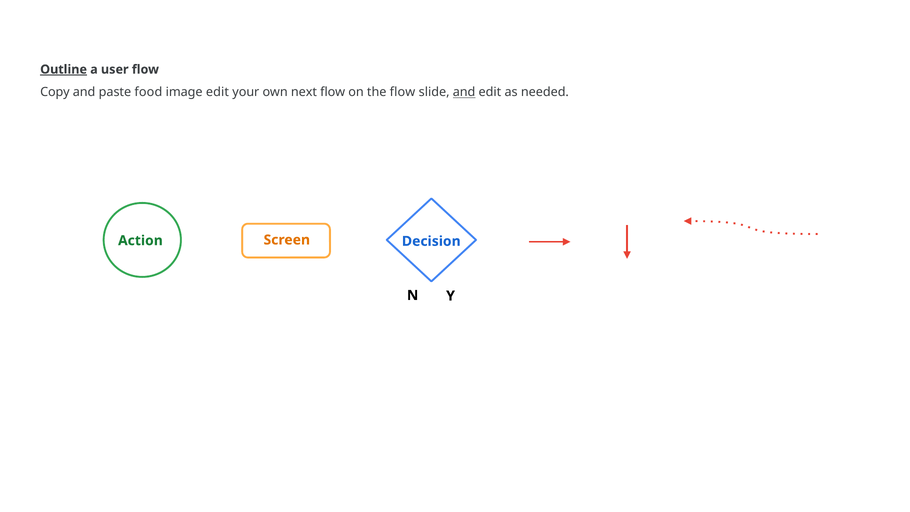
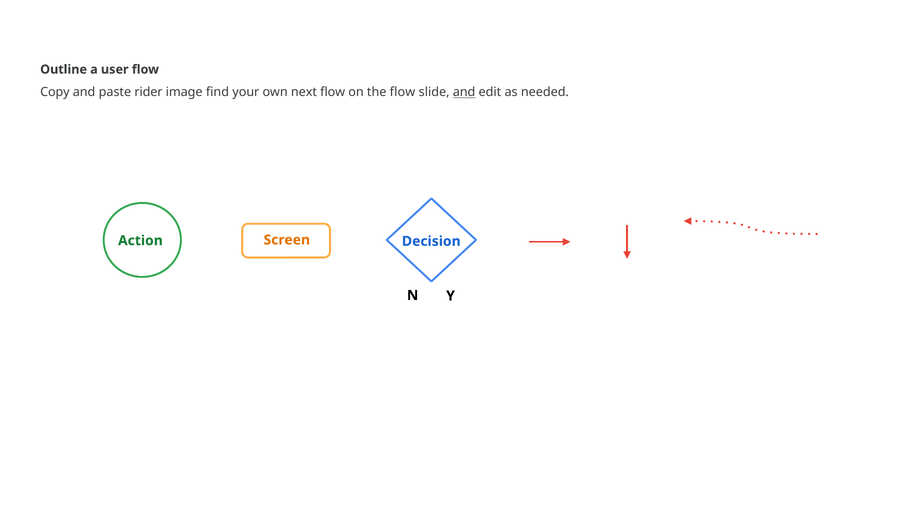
Outline underline: present -> none (64, 69)
food: food -> rider (149, 92)
image edit: edit -> find (217, 92)
